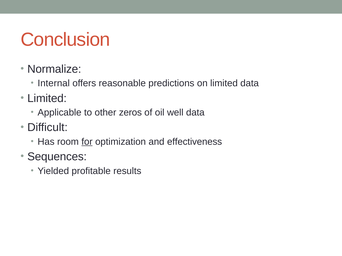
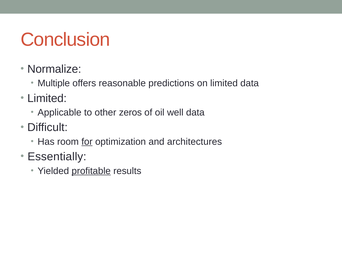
Internal: Internal -> Multiple (54, 84)
effectiveness: effectiveness -> architectures (195, 142)
Sequences: Sequences -> Essentially (57, 157)
profitable underline: none -> present (91, 171)
